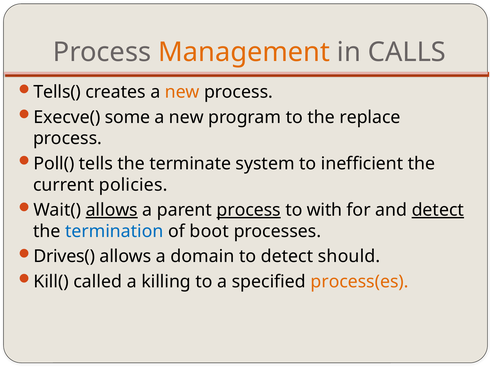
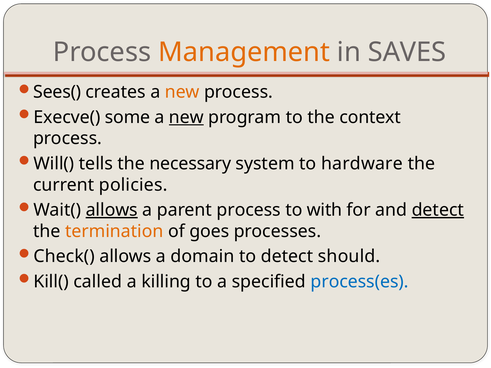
CALLS: CALLS -> SAVES (407, 52)
Tells(: Tells( -> Sees( (57, 92)
new underline: none -> present (186, 117)
replace: replace -> context (370, 117)
Poll(: Poll( -> Will( (54, 164)
terminate: terminate -> necessary (190, 164)
inefficient: inefficient -> hardware (362, 164)
process underline: present -> none (249, 210)
termination colour: blue -> orange (114, 231)
boot: boot -> goes (209, 231)
Drives(: Drives( -> Check( (64, 257)
process(es colour: orange -> blue (360, 282)
